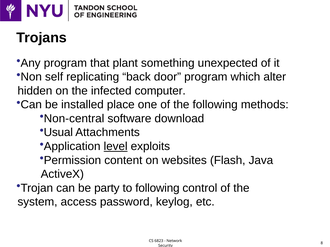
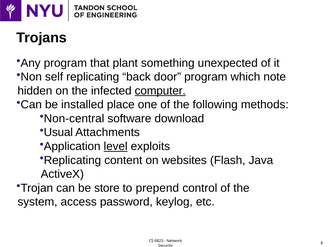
alter: alter -> note (275, 77)
computer underline: none -> present (160, 91)
Permission: Permission -> Replicating (72, 161)
party: party -> store (107, 188)
to following: following -> prepend (157, 188)
